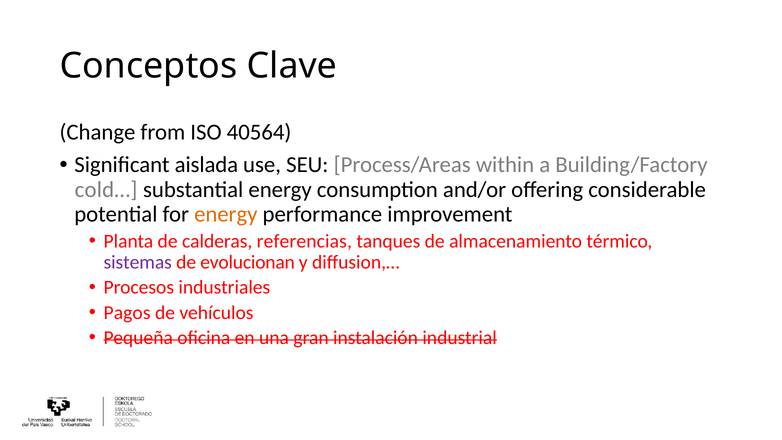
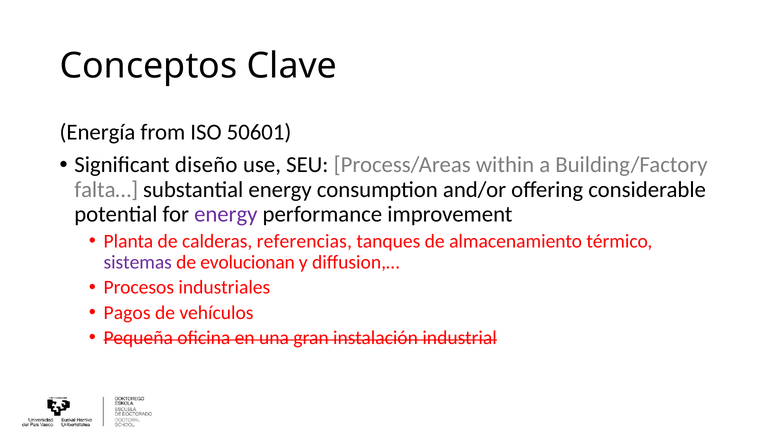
Change: Change -> Energía (98, 132)
40564: 40564 -> 50601 (259, 132)
aislada: aislada -> diseño (206, 165)
cold…: cold… -> falta… (106, 190)
energy colour: orange -> purple (226, 214)
